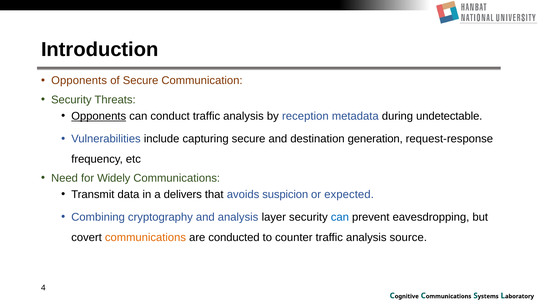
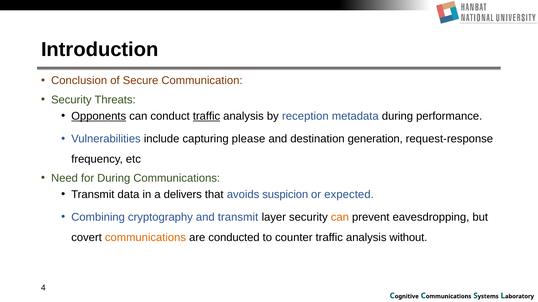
Opponents: Opponents -> Conclusion (79, 81)
traffic underline: none -> present (206, 116)
undetectable: undetectable -> performance (449, 116)
capturing secure: secure -> please (249, 139)
for Widely: Widely -> During (114, 178)
and analysis: analysis -> transmit (238, 218)
can colour: blue -> orange (340, 218)
source: source -> without (408, 238)
